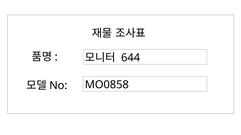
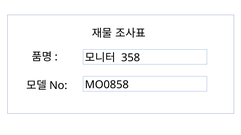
644: 644 -> 358 (131, 58)
